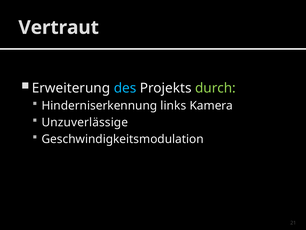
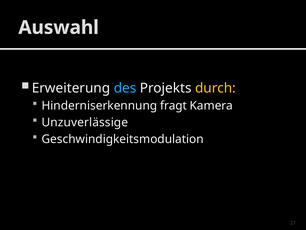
Vertraut: Vertraut -> Auswahl (59, 27)
durch colour: light green -> yellow (215, 88)
links: links -> fragt (173, 105)
